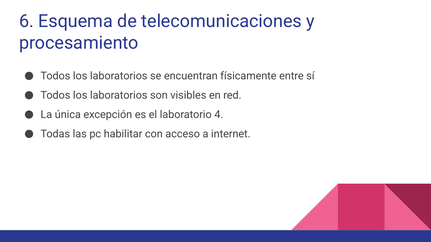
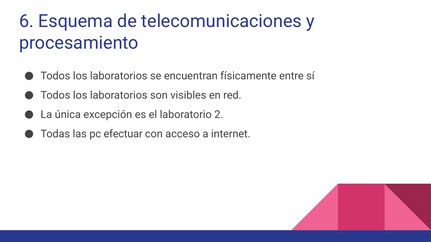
4: 4 -> 2 (219, 115)
habilitar: habilitar -> efectuar (123, 134)
